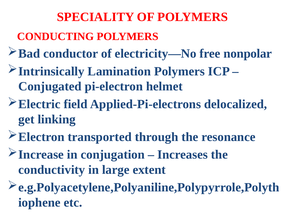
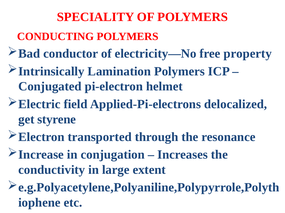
nonpolar: nonpolar -> property (248, 54)
linking: linking -> styrene (57, 120)
